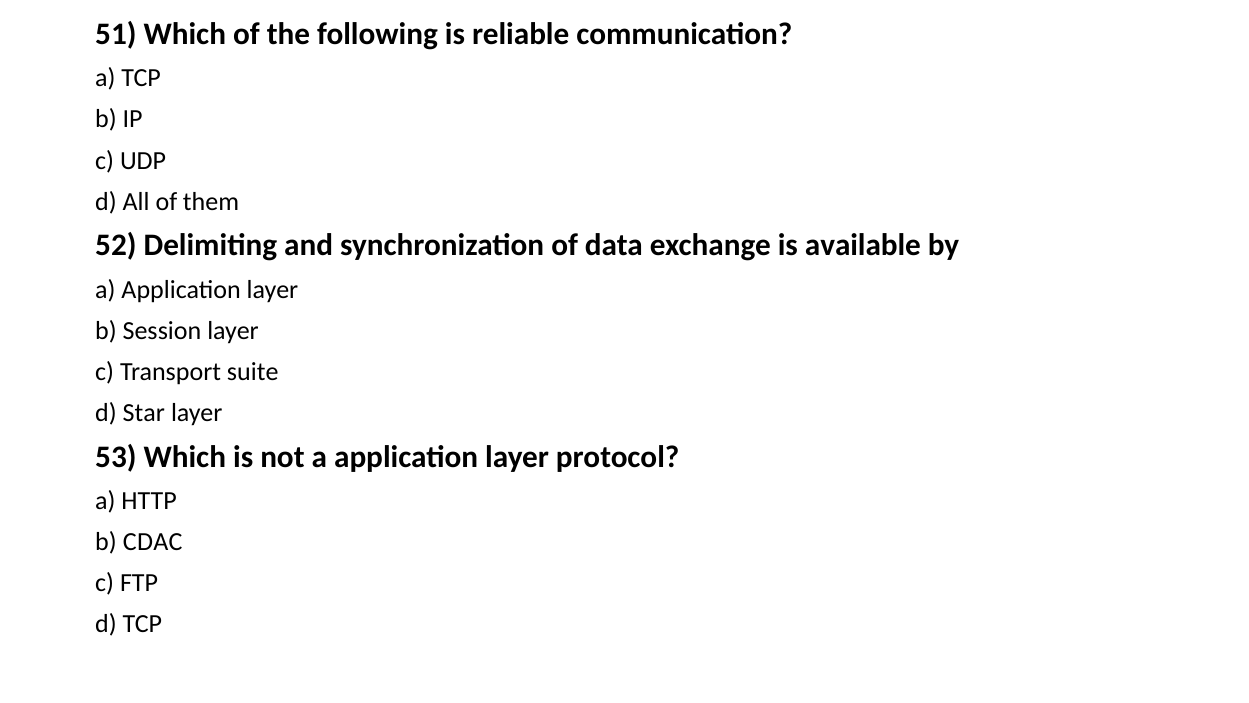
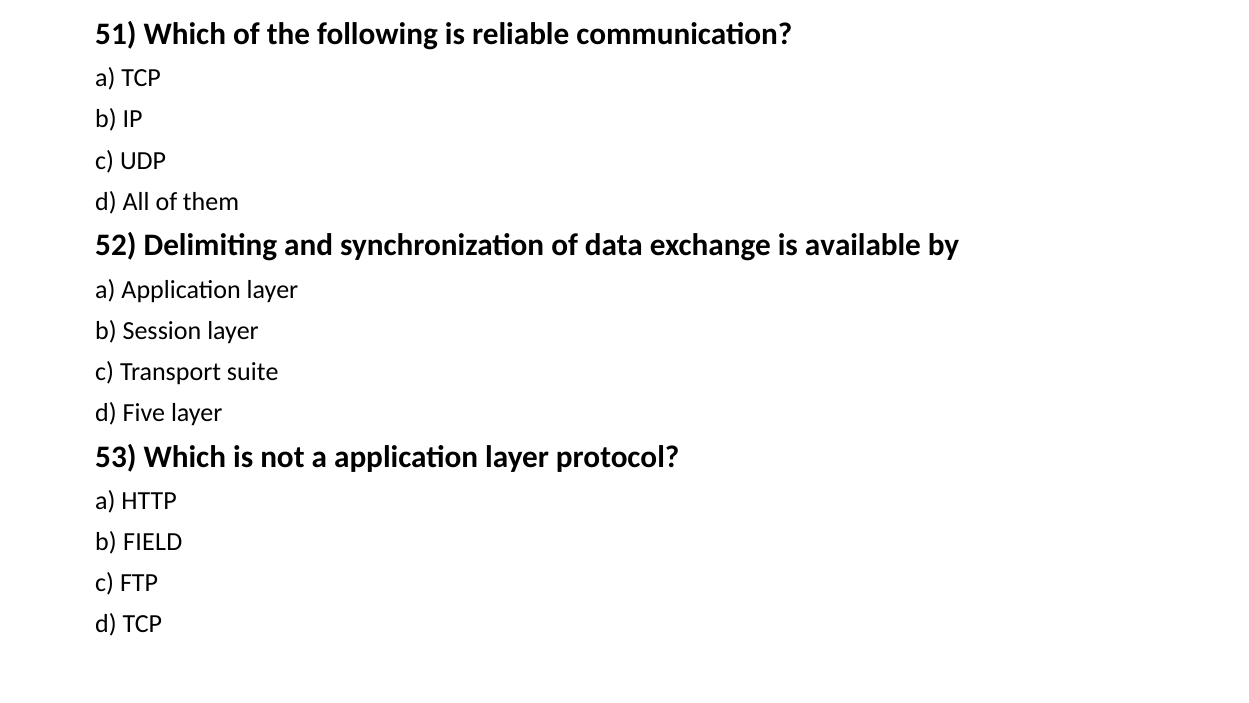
Star: Star -> Five (144, 413)
CDAC: CDAC -> FIELD (153, 542)
